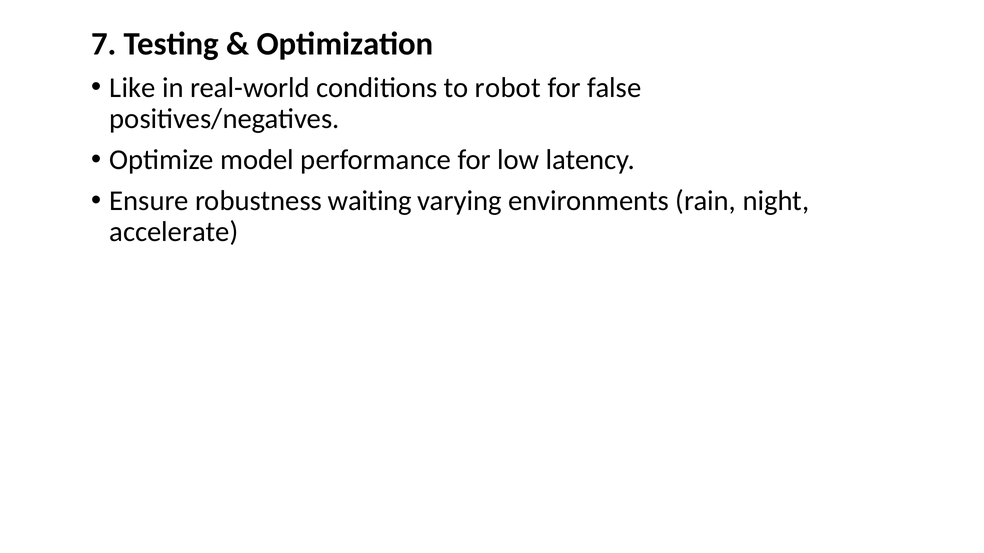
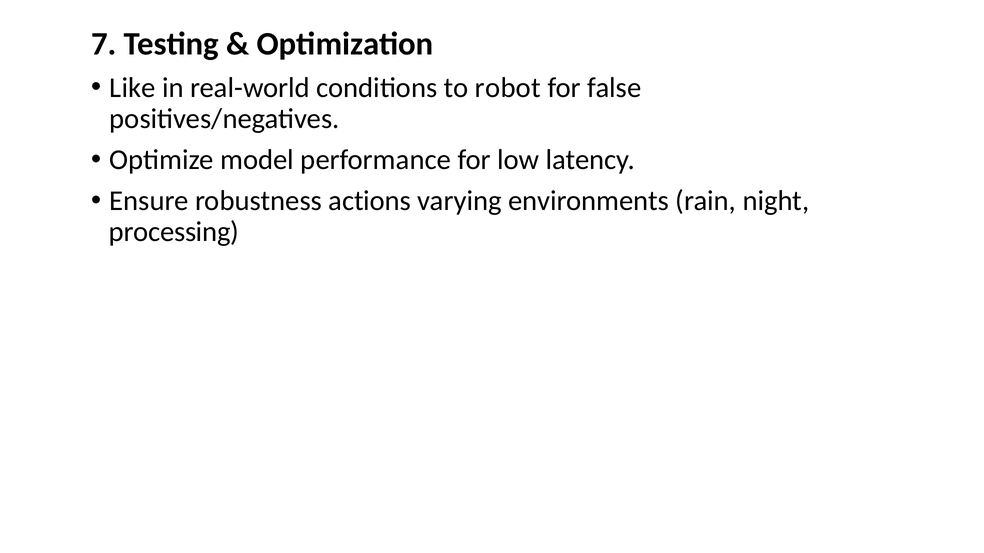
waiting: waiting -> actions (370, 201)
accelerate: accelerate -> processing (174, 232)
